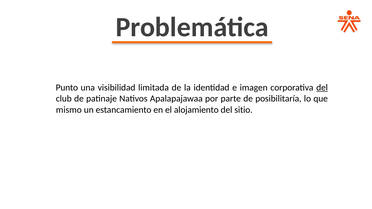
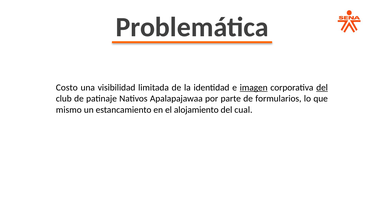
Punto: Punto -> Costo (67, 88)
imagen underline: none -> present (254, 88)
posibilitaría: posibilitaría -> formularios (278, 99)
sitio: sitio -> cual (243, 110)
